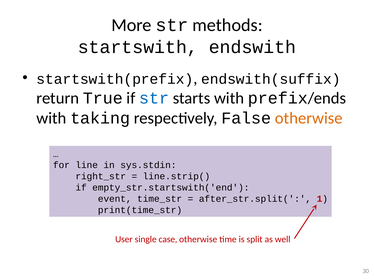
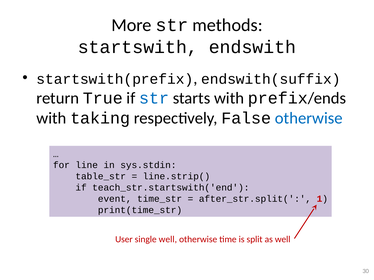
otherwise colour: orange -> blue (309, 118)
right_str: right_str -> table_str (101, 177)
empty_str.startswith('end: empty_str.startswith('end -> teach_str.startswith('end (171, 188)
single case: case -> well (168, 240)
